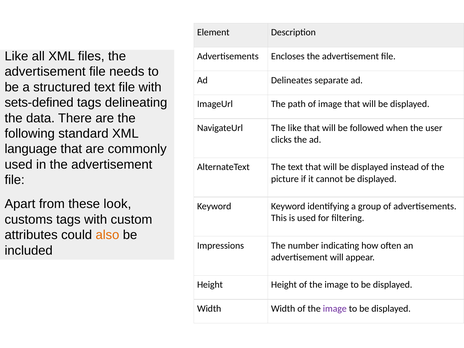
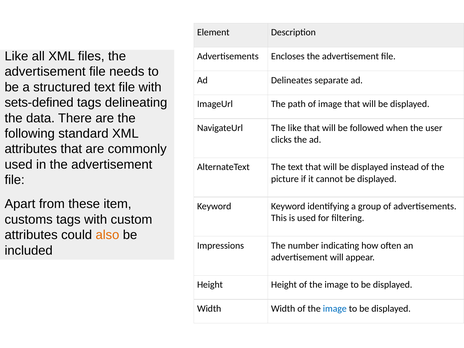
language: language -> attributes (31, 149)
look: look -> item (117, 204)
image colour: purple -> blue (335, 309)
